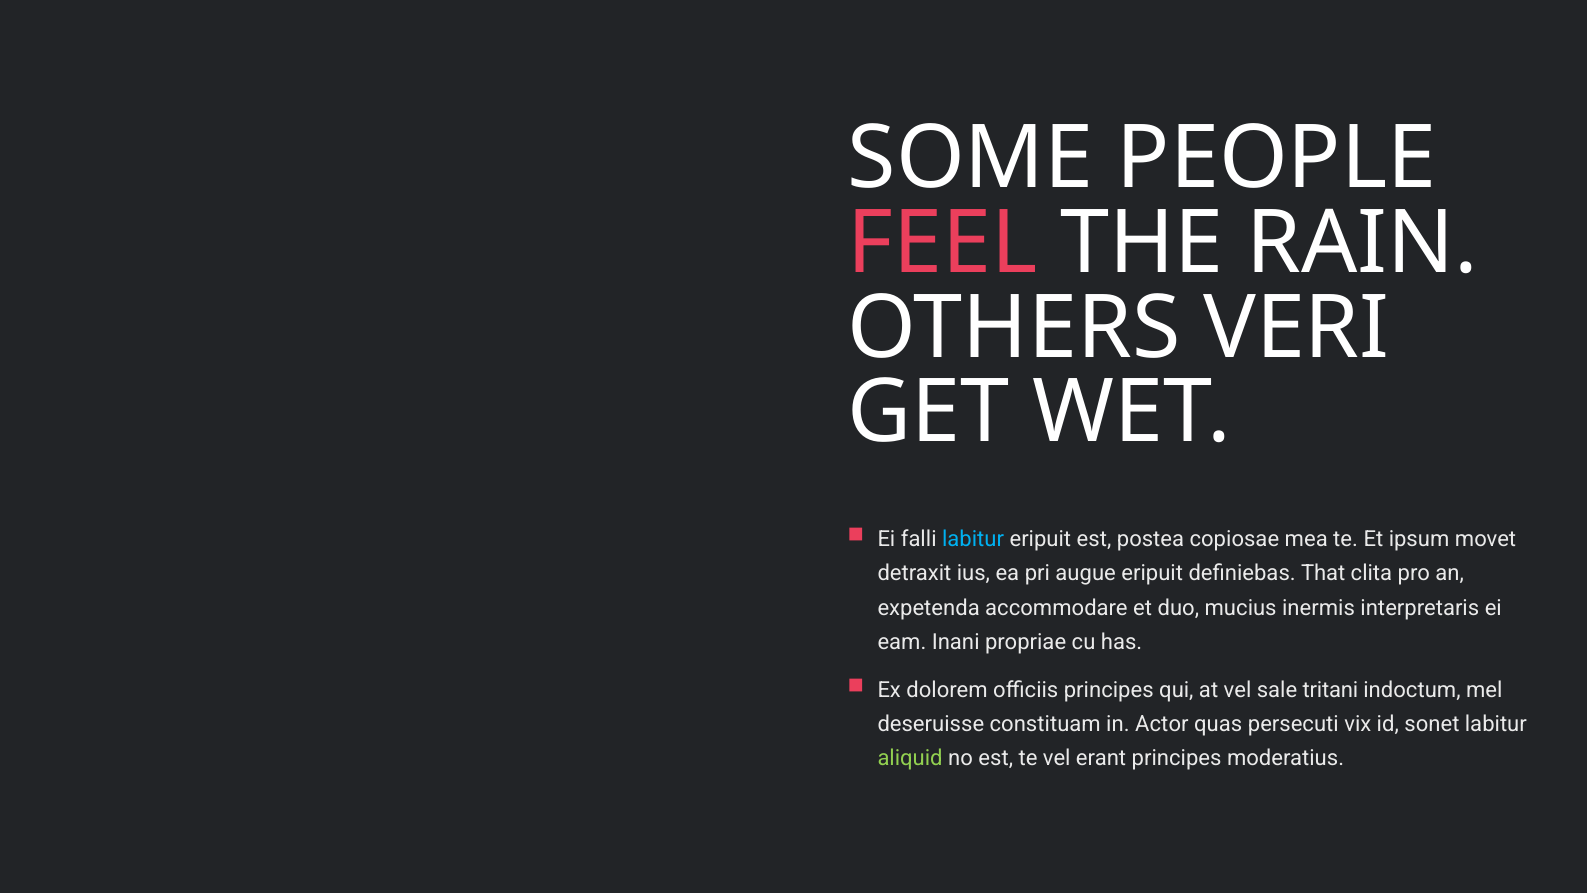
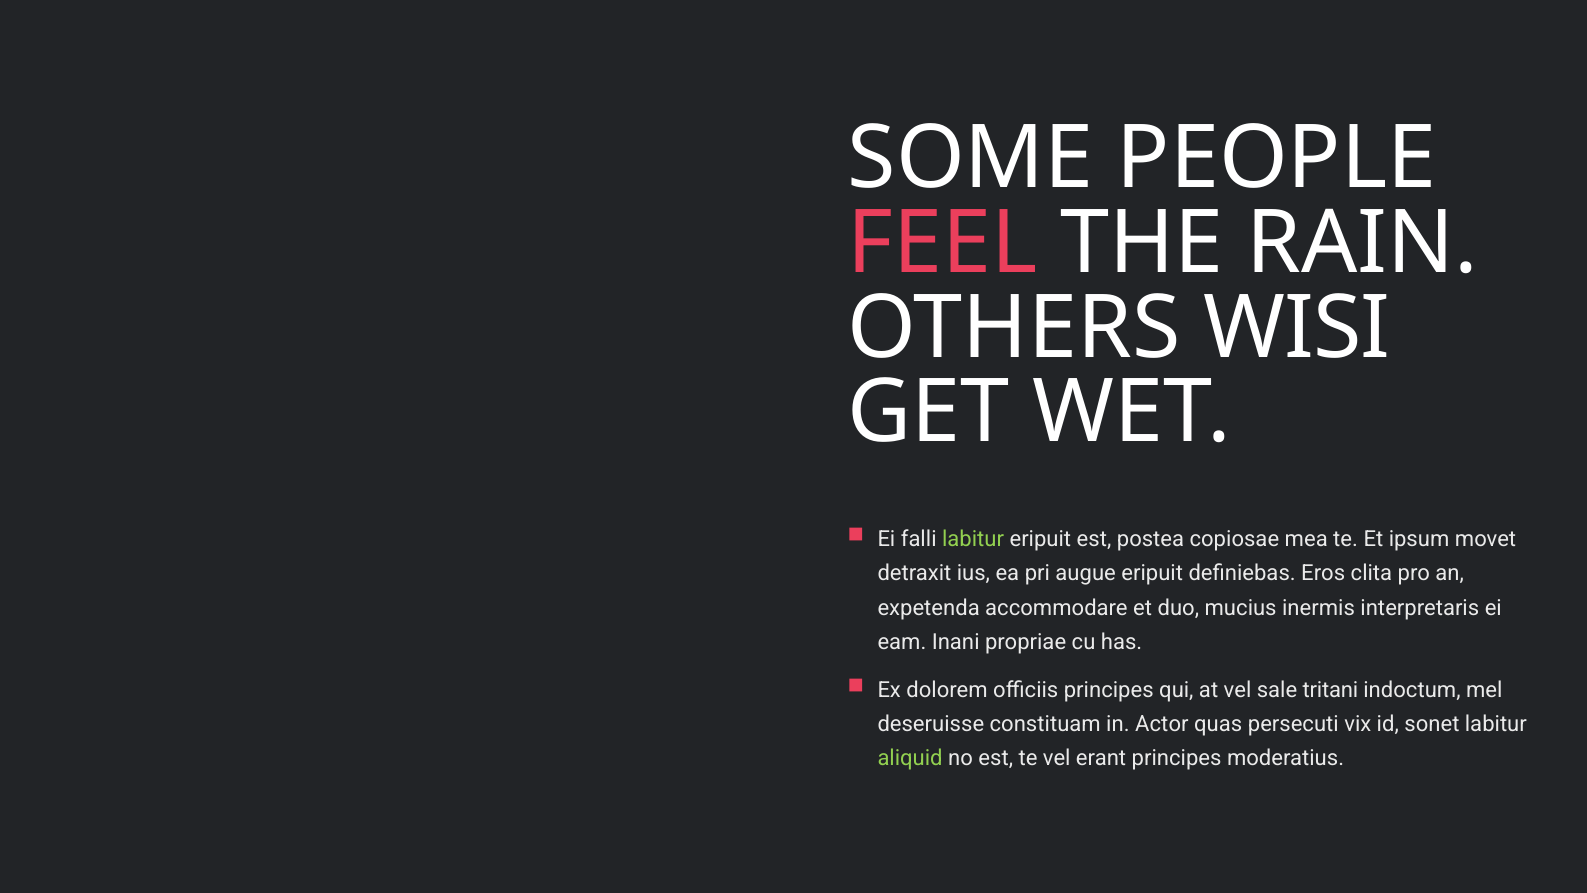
VERI: VERI -> WISI (1297, 328)
labitur colour: light blue -> light green (973, 539)
That: That -> Eros (1323, 573)
